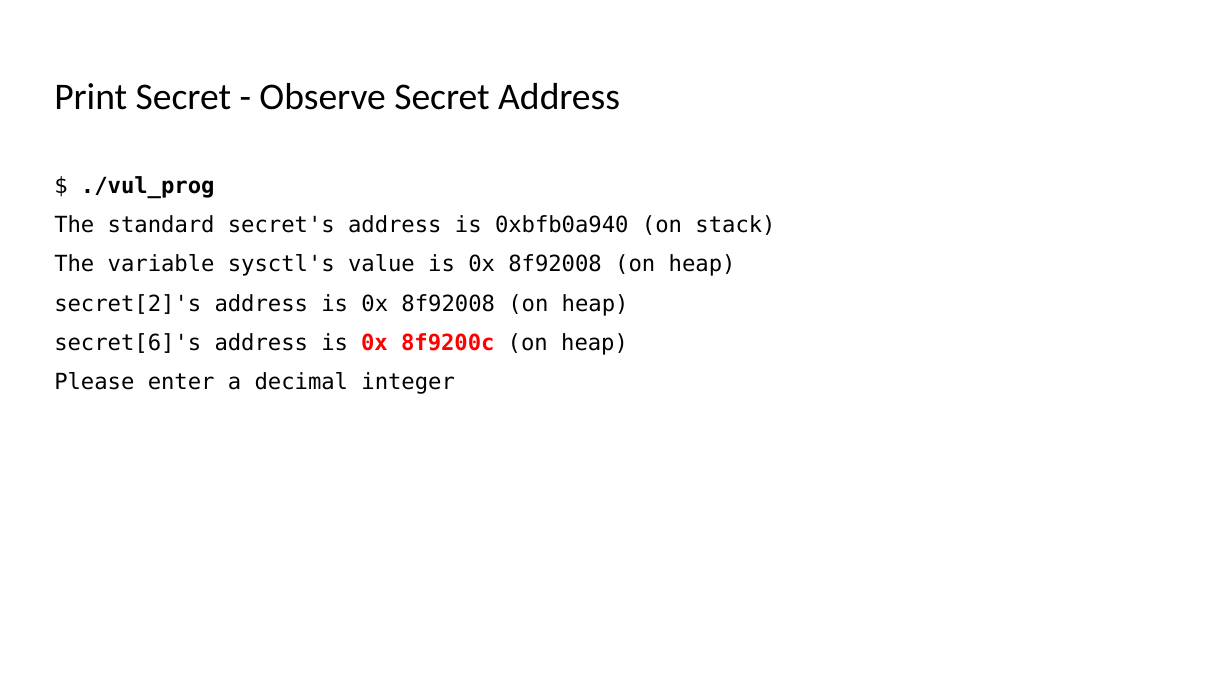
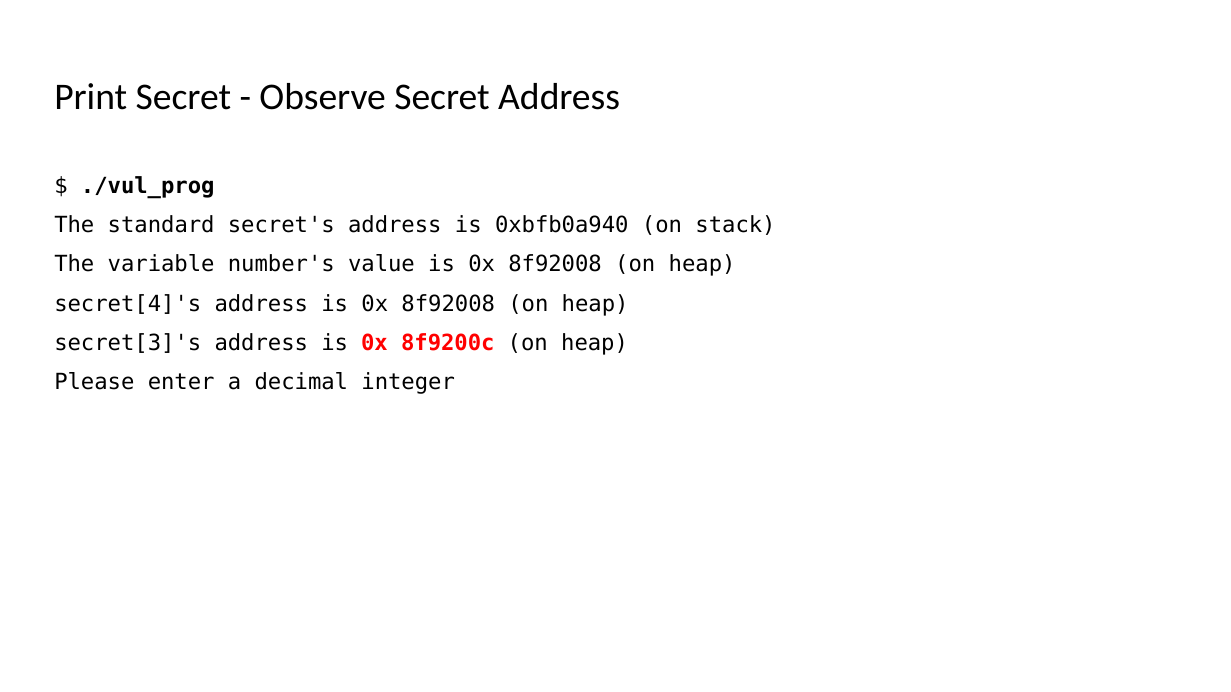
sysctl's: sysctl's -> number's (281, 265)
secret[2]'s: secret[2]'s -> secret[4]'s (128, 304)
secret[6]'s: secret[6]'s -> secret[3]'s (128, 343)
